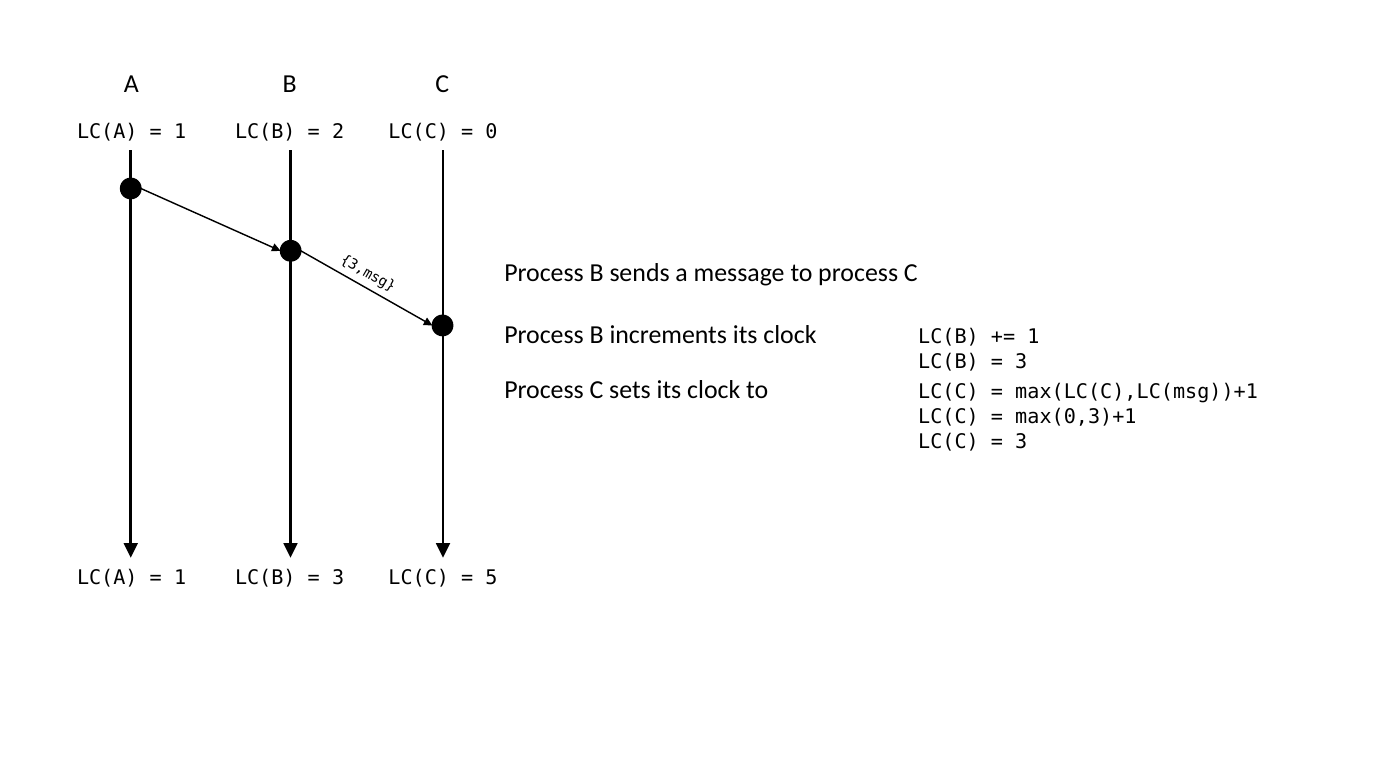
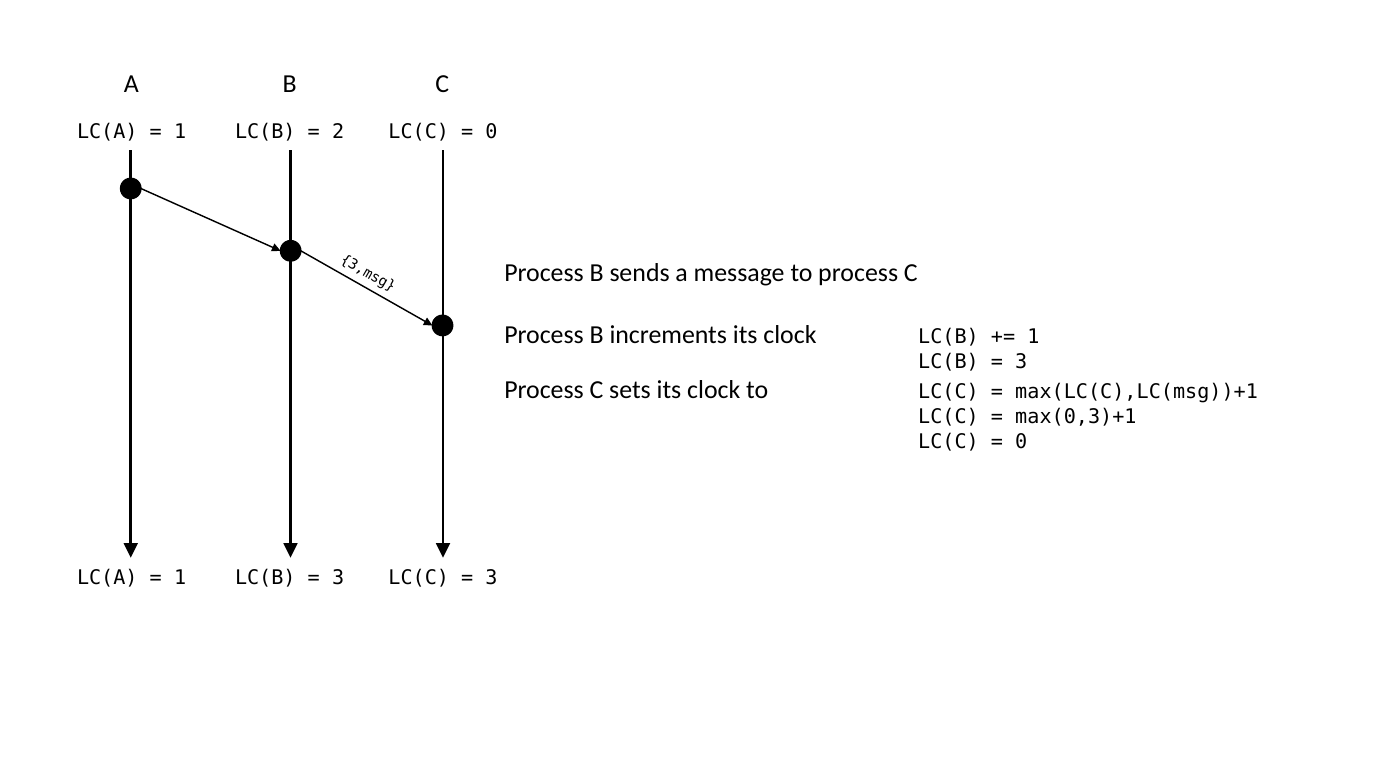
3: 3 -> 0 (1021, 441)
5: 5 -> 3 (492, 577)
